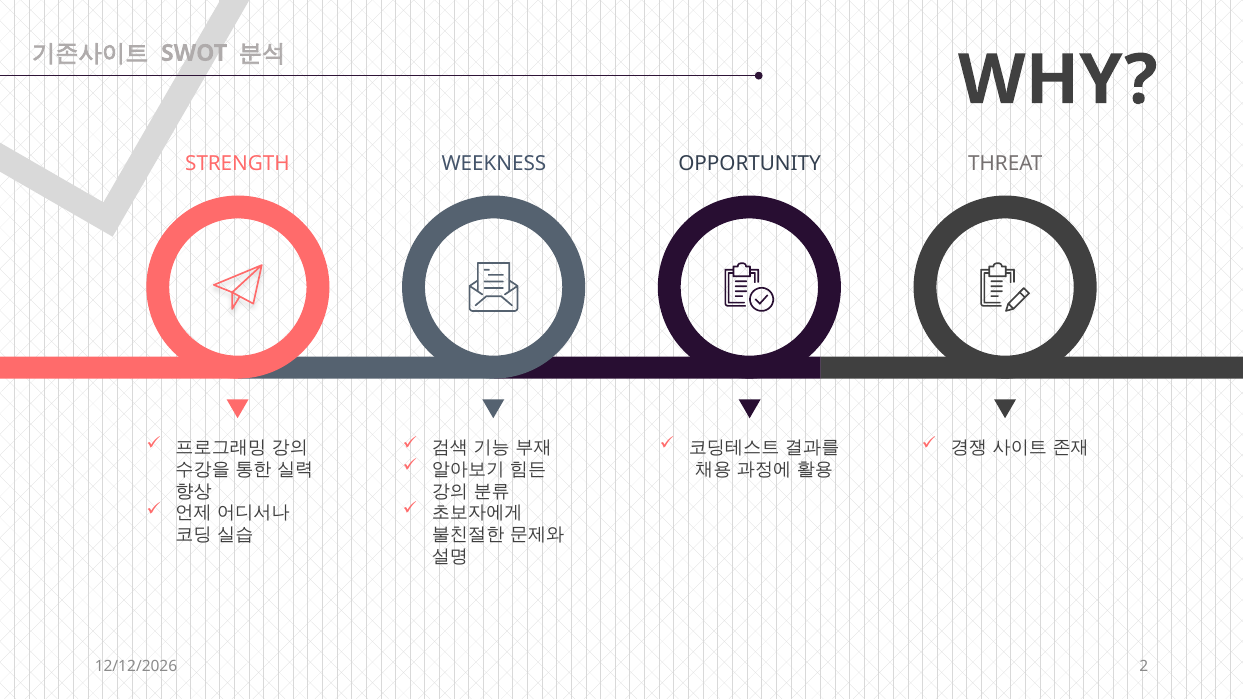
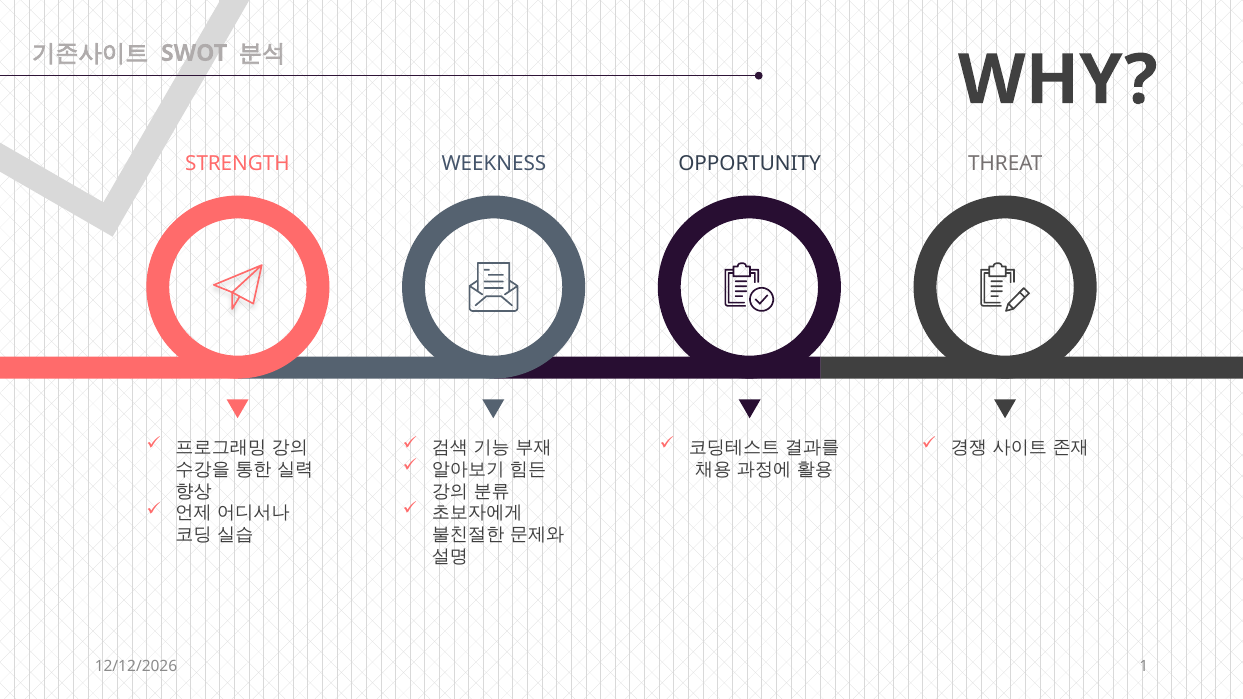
2: 2 -> 1 (1144, 666)
